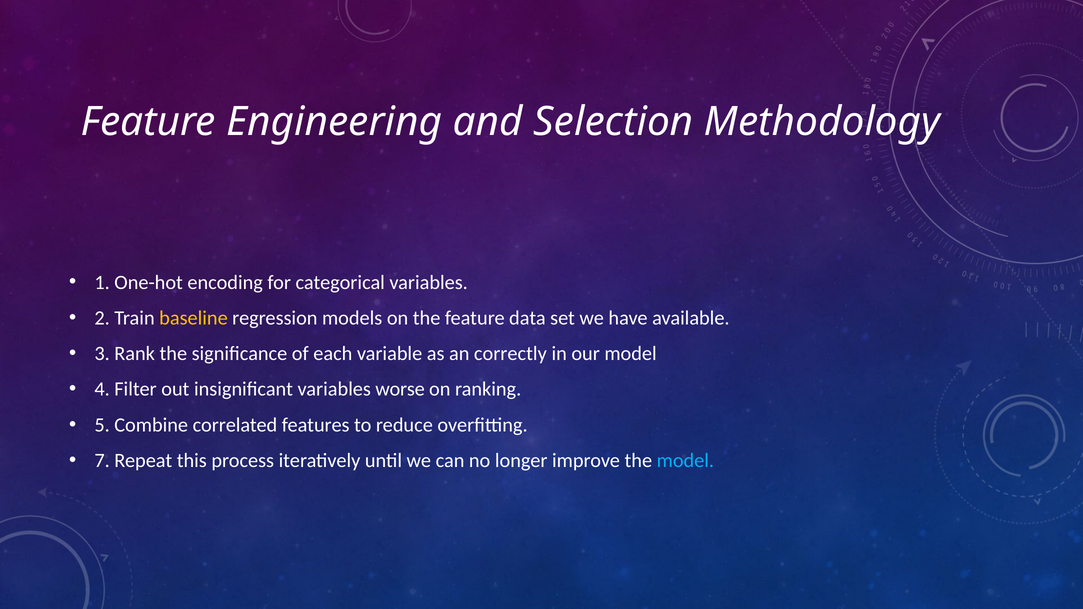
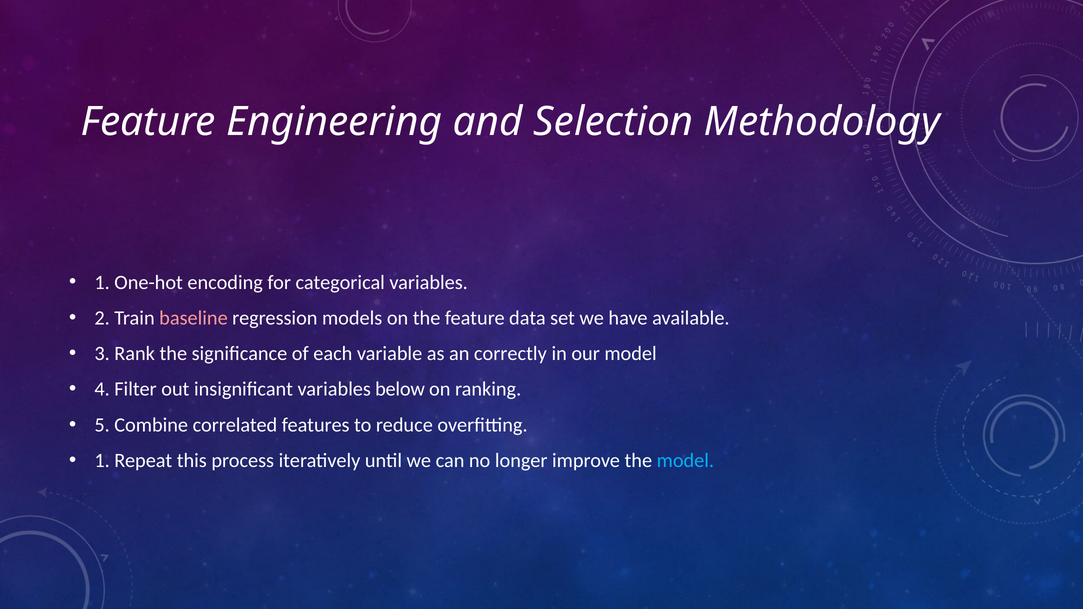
baseline colour: yellow -> pink (193, 318)
worse: worse -> below (400, 389)
7: 7 -> 1 (102, 461)
